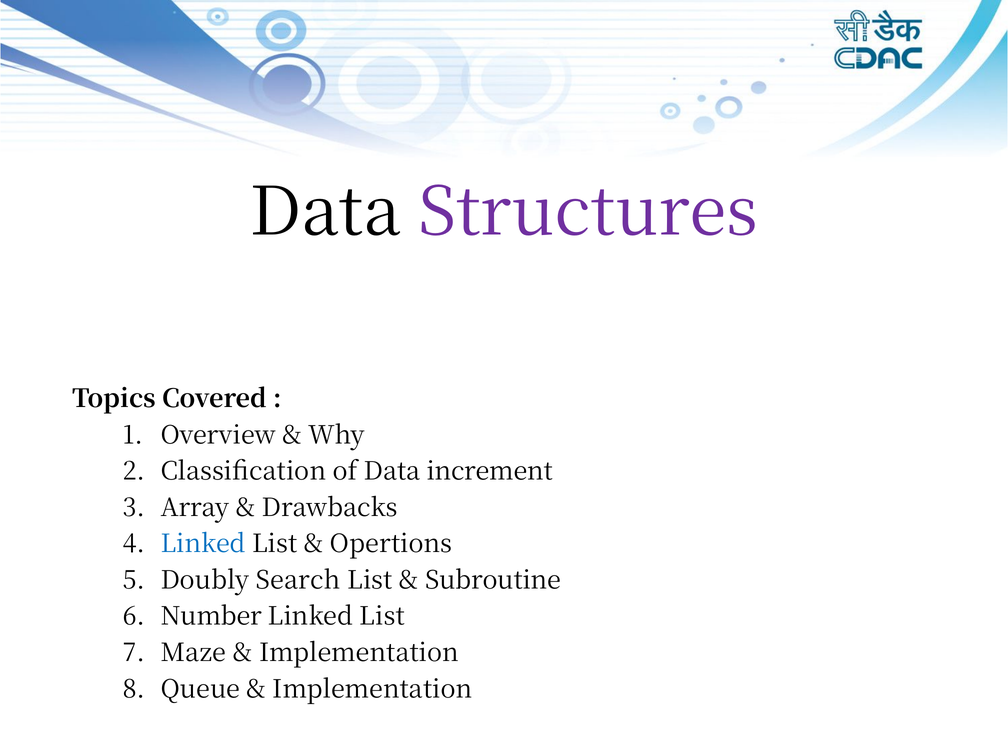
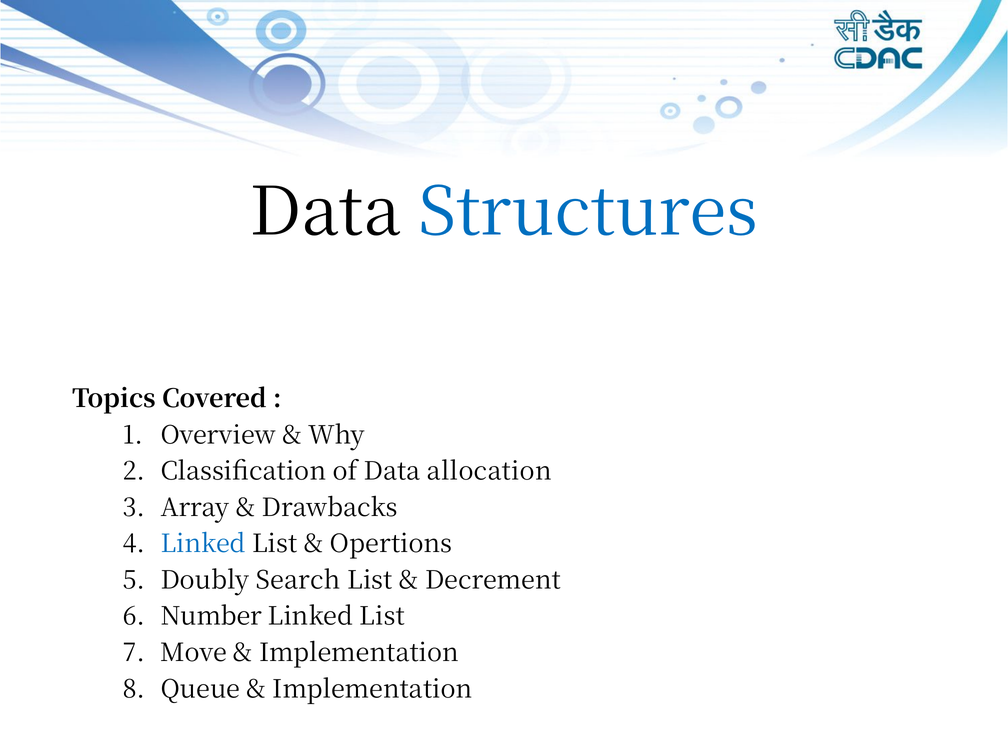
Structures colour: purple -> blue (588, 213)
increment: increment -> allocation (489, 472)
Subroutine: Subroutine -> Decrement (493, 580)
Maze: Maze -> Move (194, 653)
